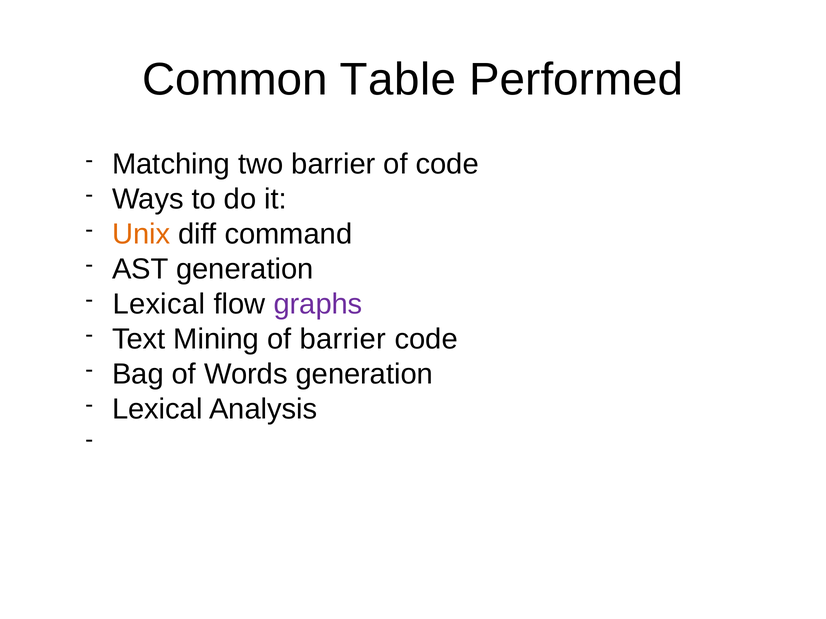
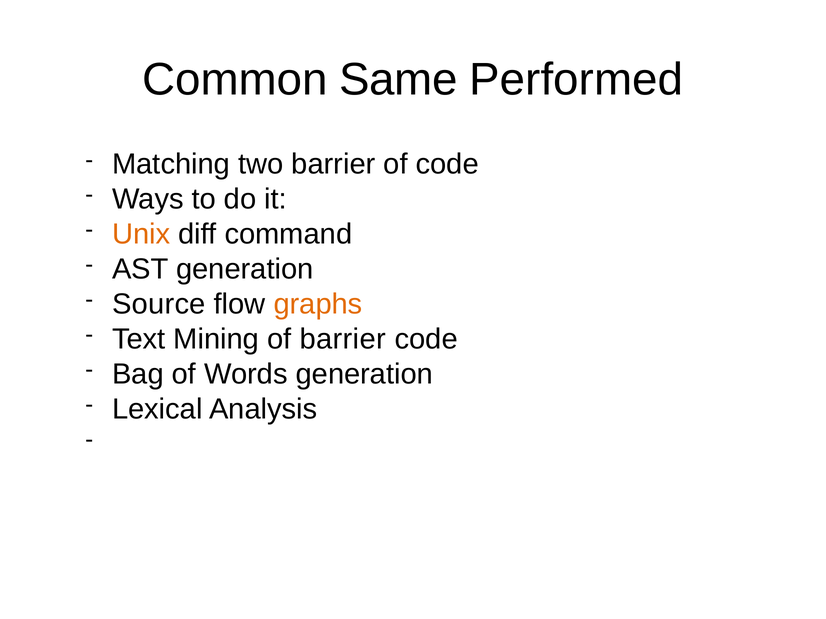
Table: Table -> Same (399, 80)
Lexical: Lexical -> Source (159, 304)
graphs colour: purple -> orange (318, 304)
